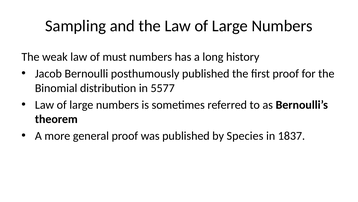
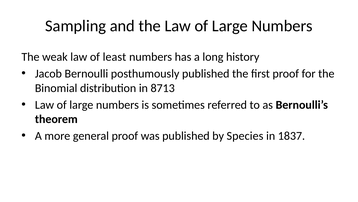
must: must -> least (114, 57)
5577: 5577 -> 8713 (163, 88)
